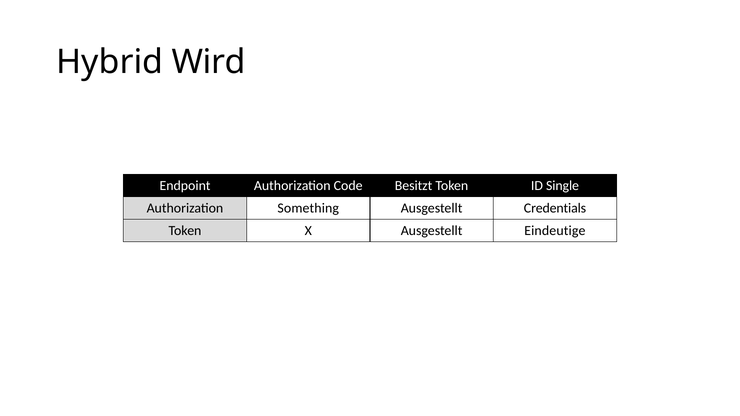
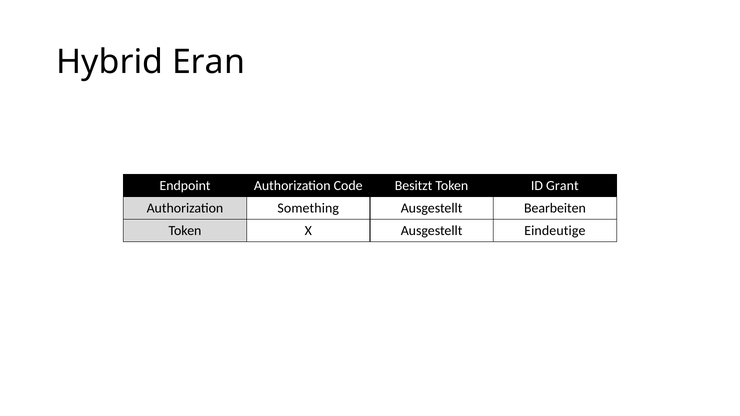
Wird: Wird -> Eran (209, 62)
Single: Single -> Grant (562, 186)
Credentials: Credentials -> Bearbeiten (555, 208)
